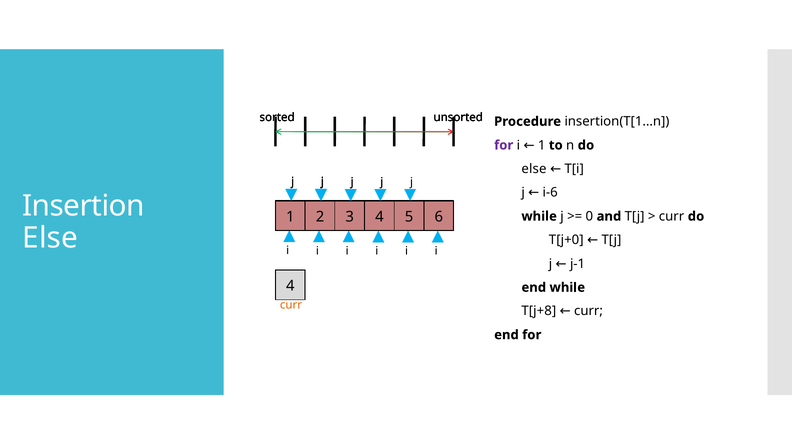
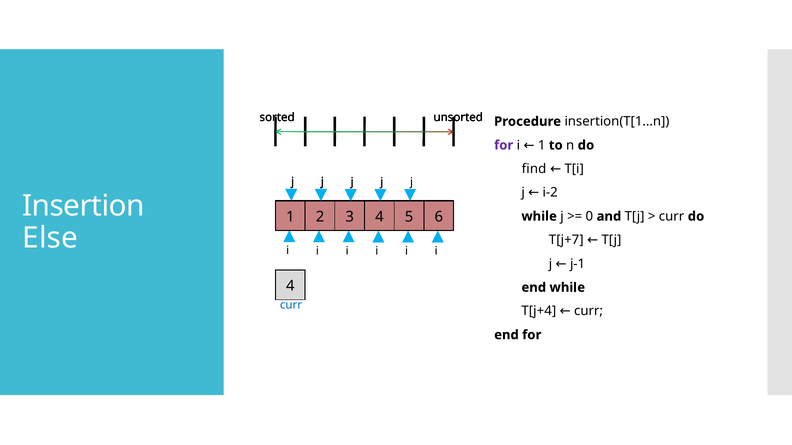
else: else -> find (534, 169)
i-6: i-6 -> i-2 (550, 193)
T[j+0: T[j+0 -> T[j+7 (566, 240)
curr colour: orange -> blue (291, 305)
T[j+8: T[j+8 -> T[j+4 (539, 311)
